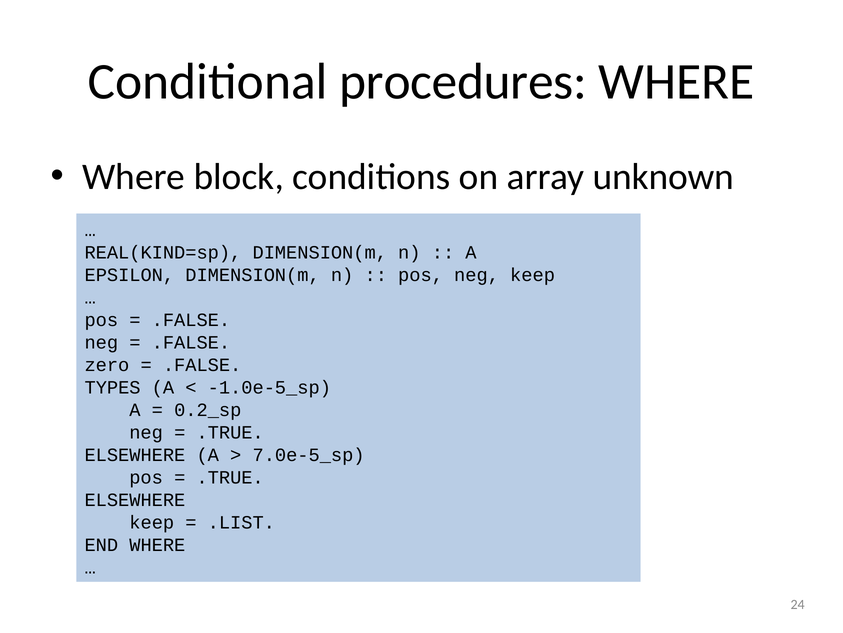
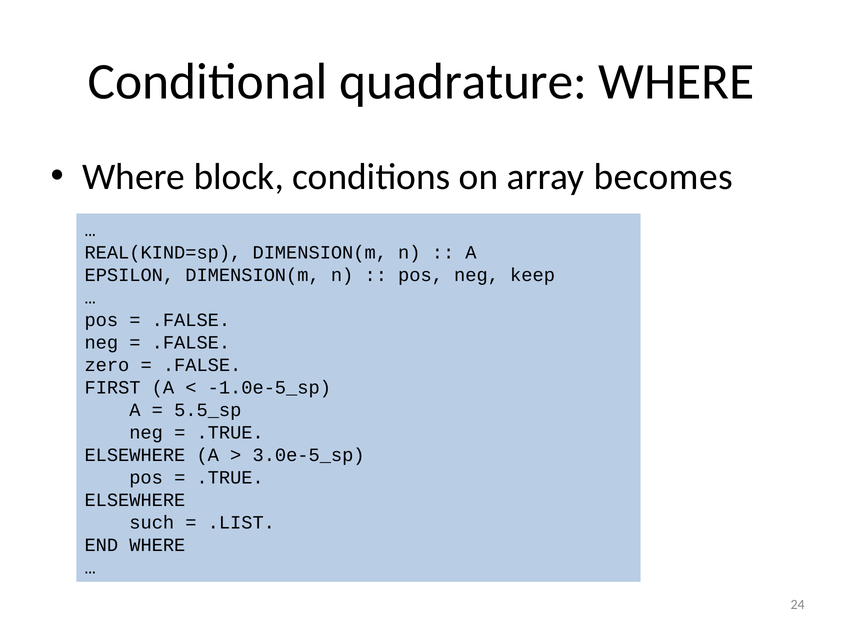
procedures: procedures -> quadrature (463, 82)
unknown: unknown -> becomes (663, 177)
TYPES: TYPES -> FIRST (113, 387)
0.2_sp: 0.2_sp -> 5.5_sp (208, 410)
7.0e-5_sp: 7.0e-5_sp -> 3.0e-5_sp (309, 455)
keep: keep -> such (152, 522)
